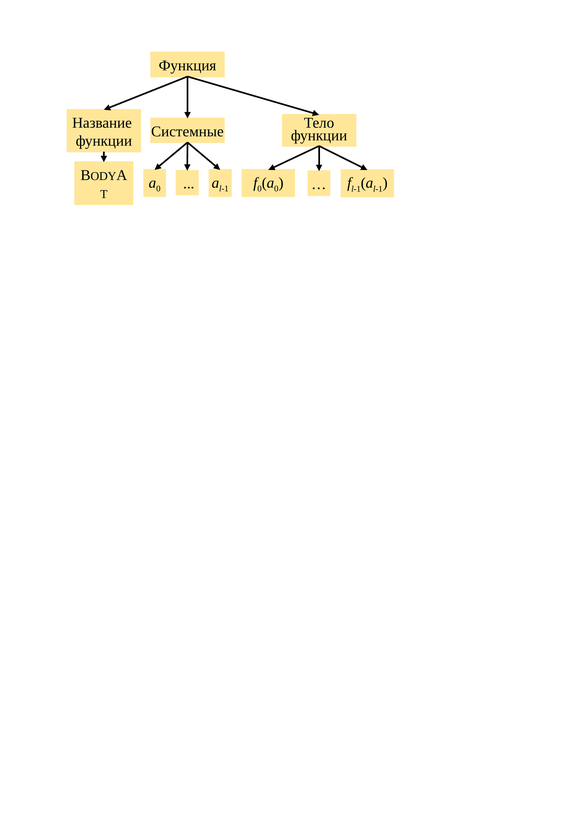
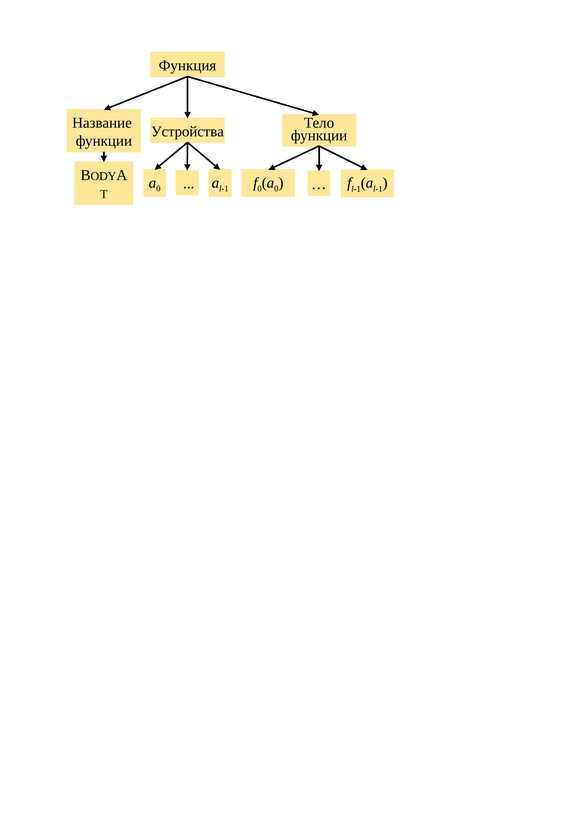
Системные: Системные -> Устройства (188, 132)
